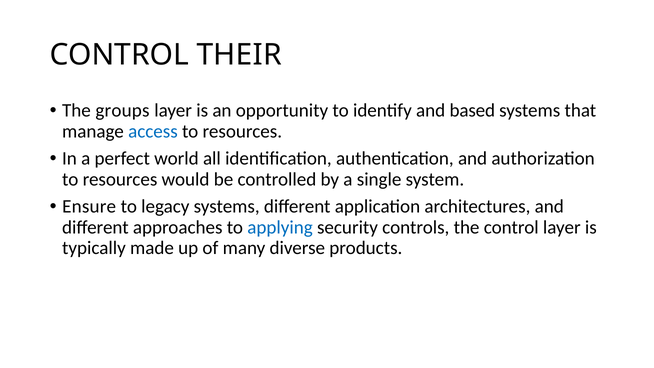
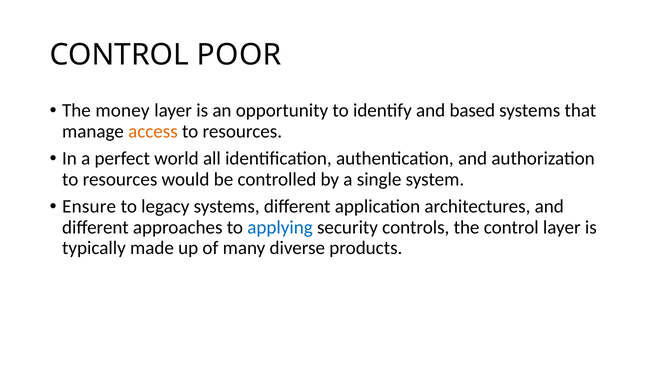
THEIR: THEIR -> POOR (239, 55)
groups: groups -> money (122, 111)
access colour: blue -> orange (153, 131)
